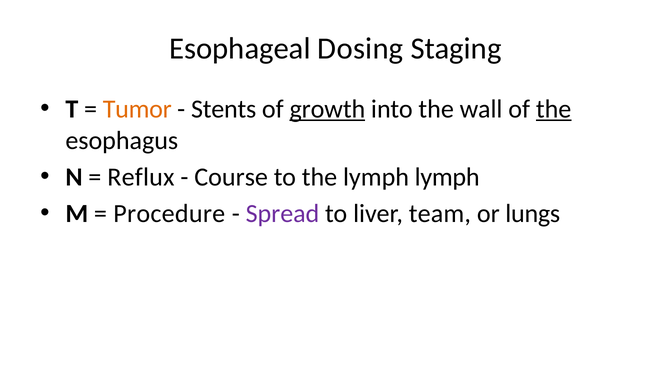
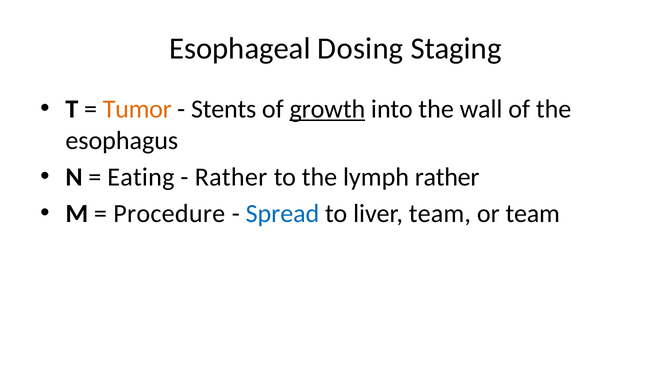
the underline: present -> none (554, 109)
Reflux: Reflux -> Eating (141, 177)
Course: Course -> Rather (231, 177)
lymph lymph: lymph -> rather (447, 177)
Spread colour: purple -> blue (282, 213)
or lungs: lungs -> team (533, 213)
